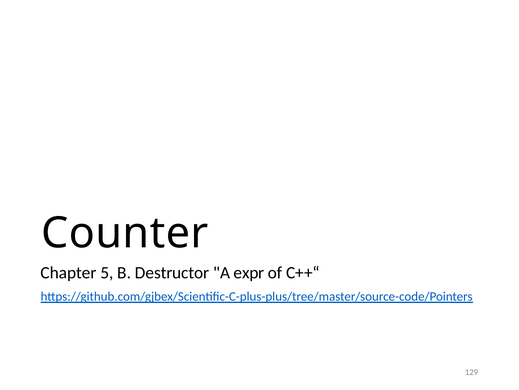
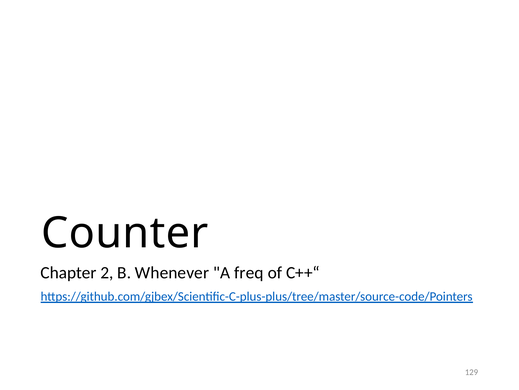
5: 5 -> 2 (107, 272)
Destructor: Destructor -> Whenever (172, 272)
expr: expr -> freq (249, 272)
